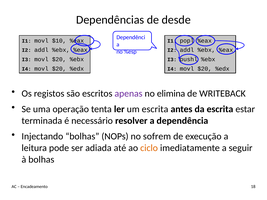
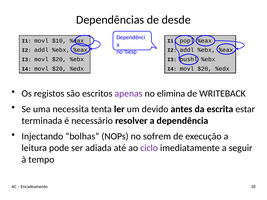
operação: operação -> necessita (71, 109)
um escrita: escrita -> devido (155, 109)
ciclo colour: orange -> purple (149, 148)
à bolhas: bolhas -> tempo (41, 160)
